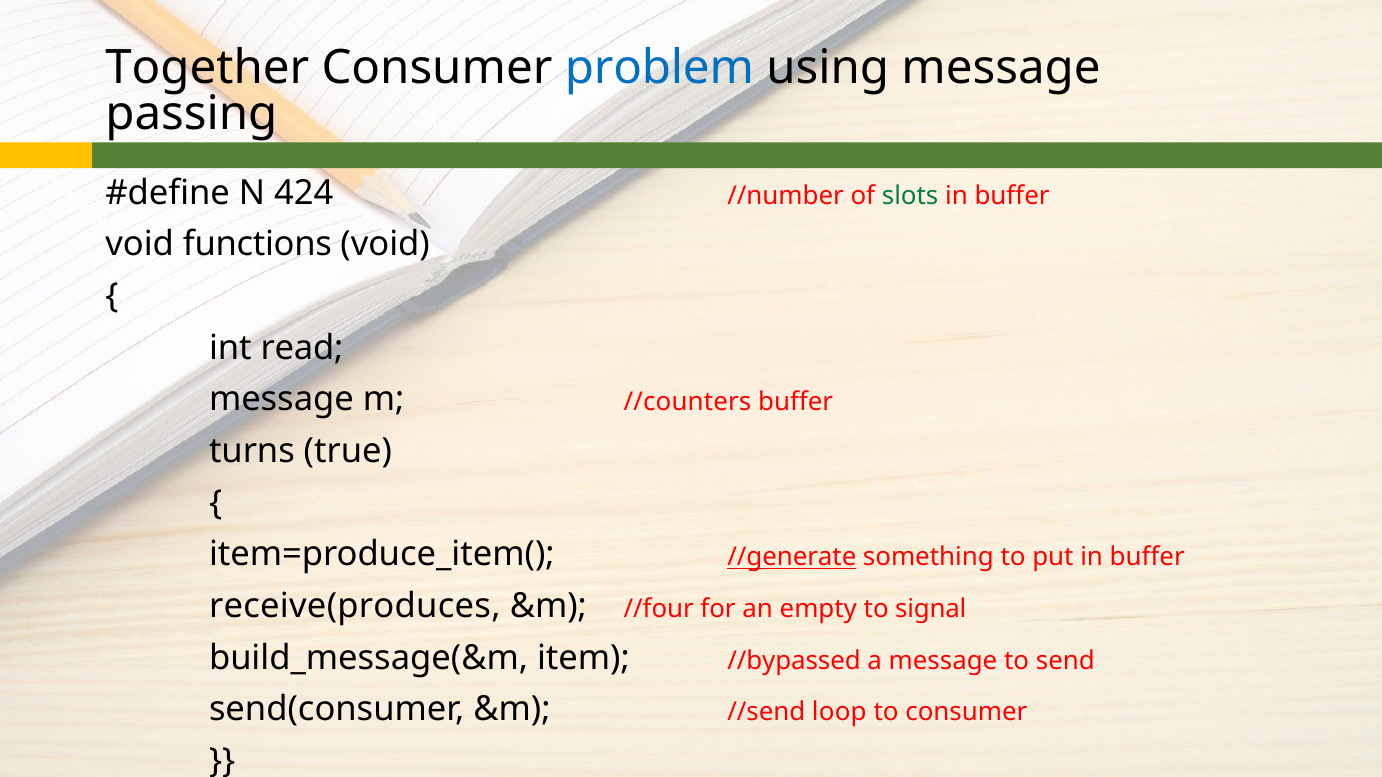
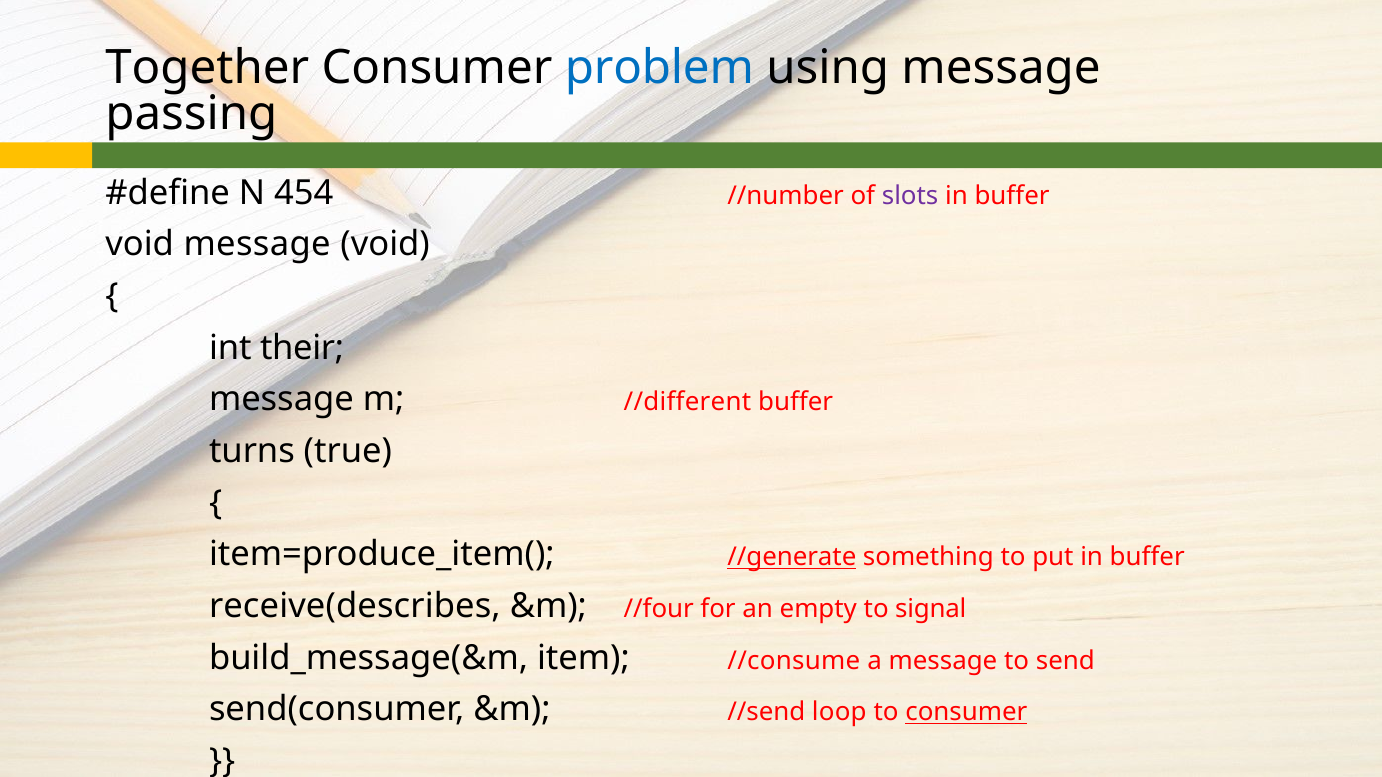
424: 424 -> 454 (304, 193)
slots colour: green -> purple (910, 196)
void functions: functions -> message (257, 245)
read: read -> their (302, 348)
//counters: //counters -> //different (687, 403)
receive(produces: receive(produces -> receive(describes (355, 607)
//bypassed: //bypassed -> //consume (794, 661)
consumer underline: none -> present (966, 713)
